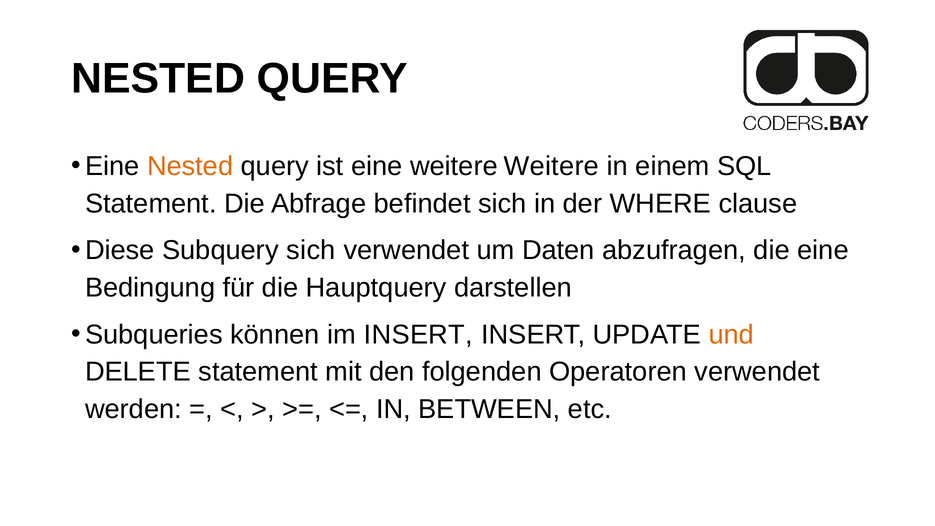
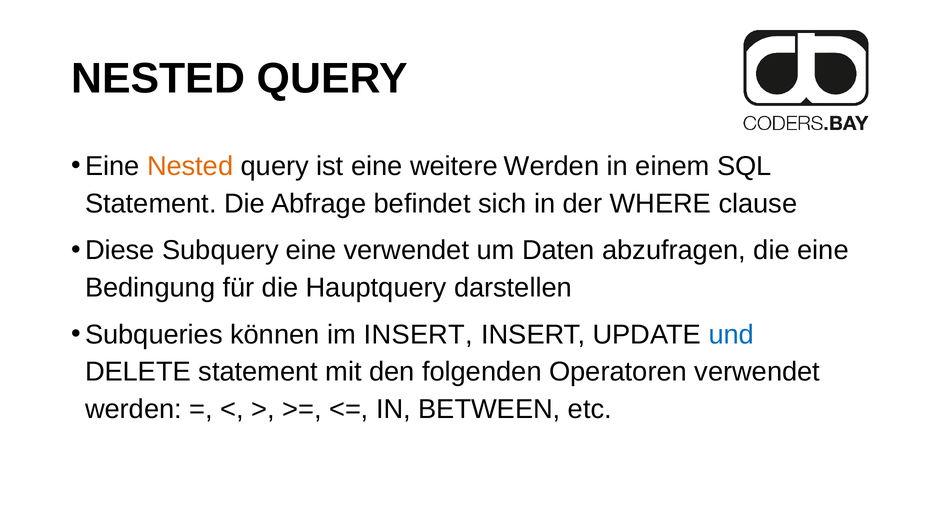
weitere Weitere: Weitere -> Werden (552, 166)
Subquery sich: sich -> eine (311, 250)
und colour: orange -> blue (731, 335)
